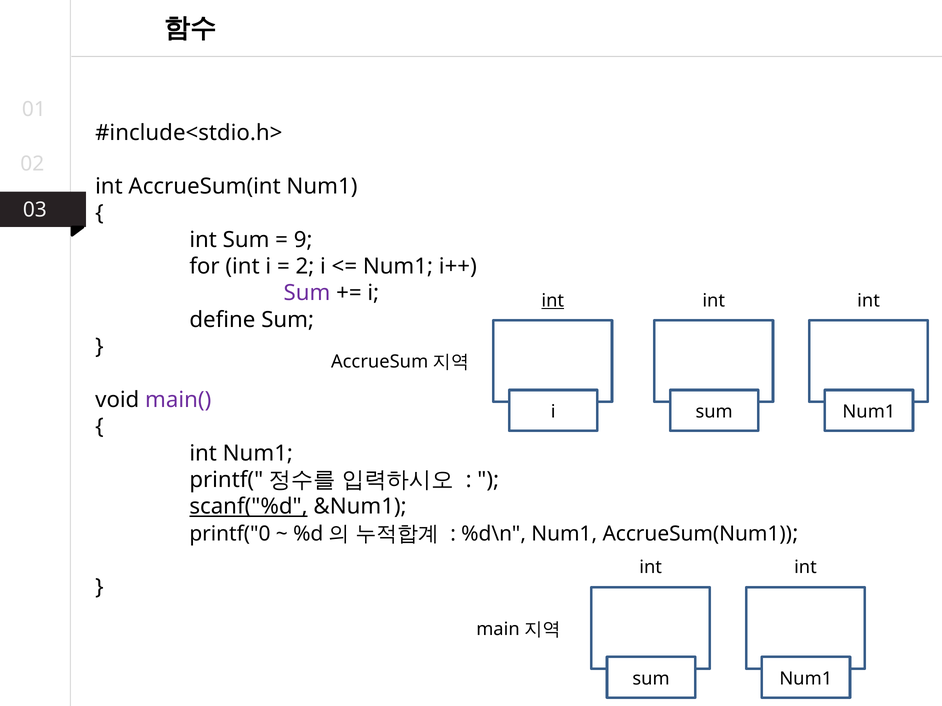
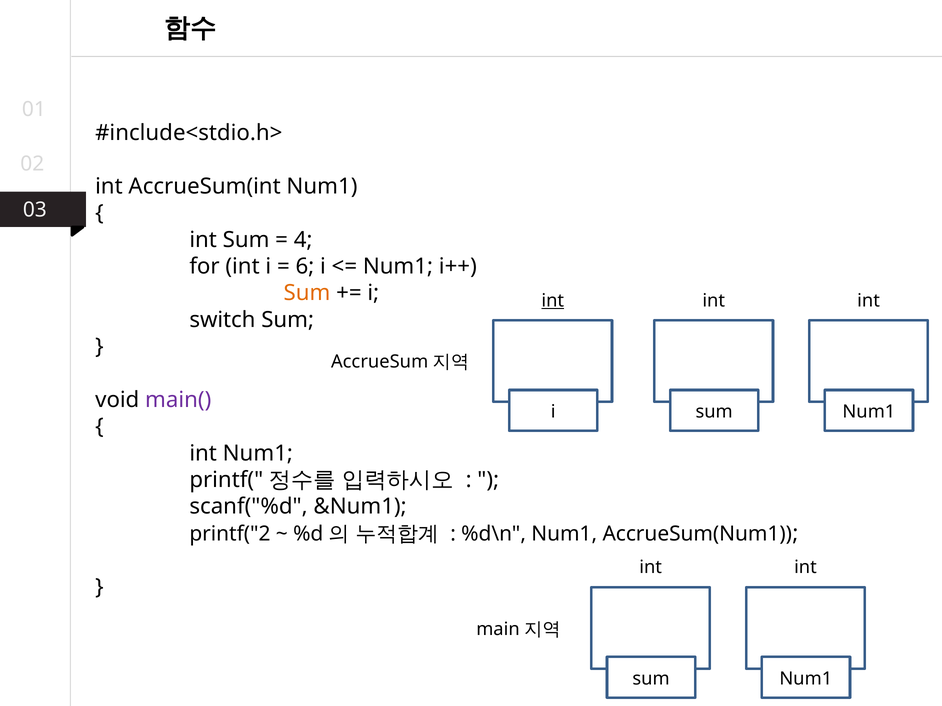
9: 9 -> 4 (303, 240)
2: 2 -> 6 (305, 267)
Sum colour: purple -> orange (307, 293)
define: define -> switch (222, 320)
scanf("%d underline: present -> none (249, 507)
printf("0: printf("0 -> printf("2 (230, 534)
